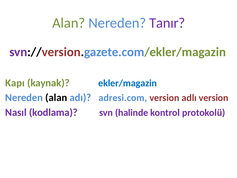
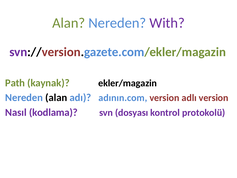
Tanır: Tanır -> With (167, 23)
Kapı: Kapı -> Path (15, 83)
ekler/magazin colour: blue -> black (128, 83)
adresi.com: adresi.com -> adının.com (123, 98)
halinde: halinde -> dosyası (132, 112)
